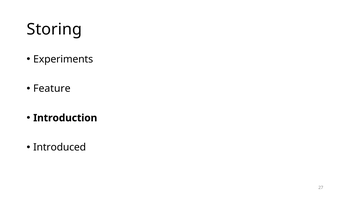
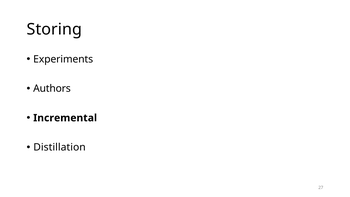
Feature: Feature -> Authors (52, 89)
Introduction: Introduction -> Incremental (65, 118)
Introduced: Introduced -> Distillation (60, 147)
